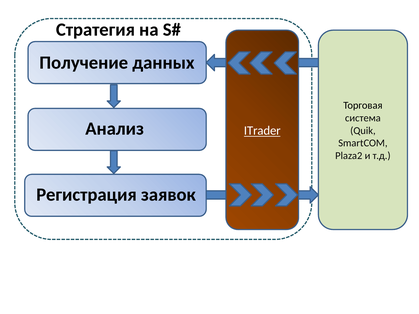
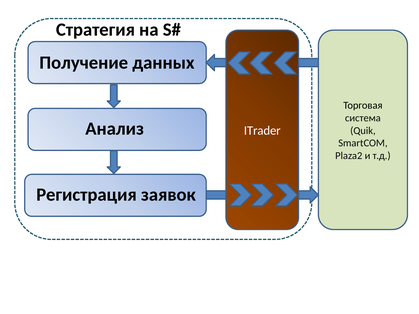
ITrader underline: present -> none (262, 131)
